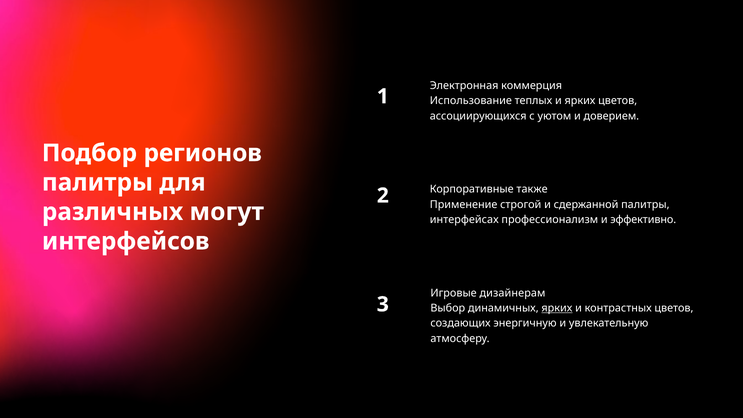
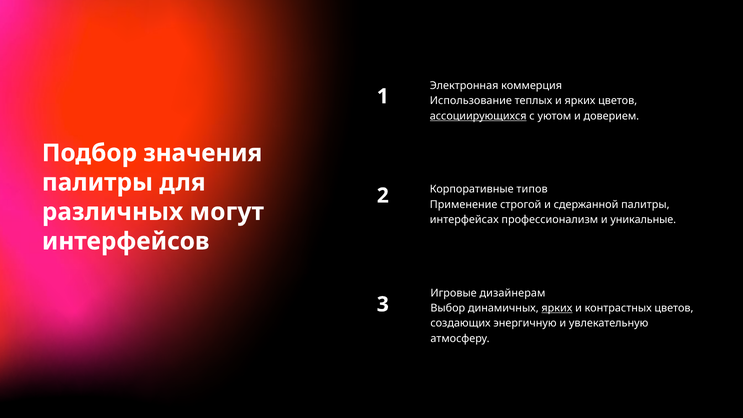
ассоциирующихся underline: none -> present (478, 116)
регионов: регионов -> значения (203, 153)
также: также -> типов (532, 189)
эффективно: эффективно -> уникальные (643, 220)
